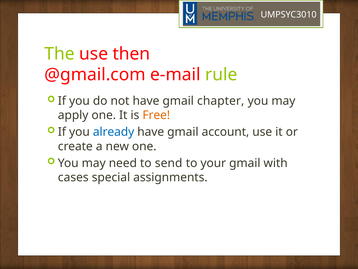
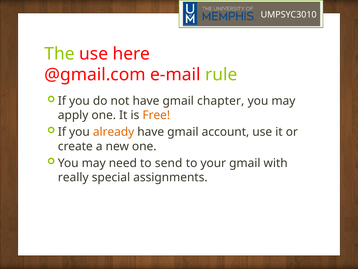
then: then -> here (131, 54)
already colour: blue -> orange (114, 132)
cases: cases -> really (73, 177)
